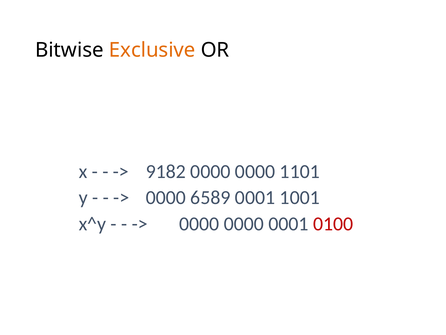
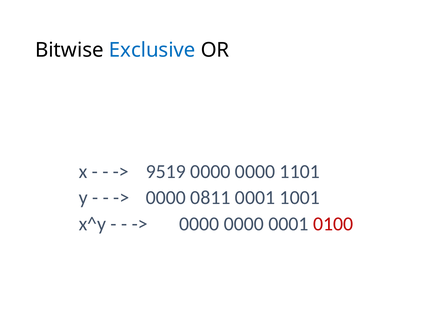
Exclusive colour: orange -> blue (152, 50)
9182: 9182 -> 9519 (166, 171)
6589: 6589 -> 0811 (210, 197)
